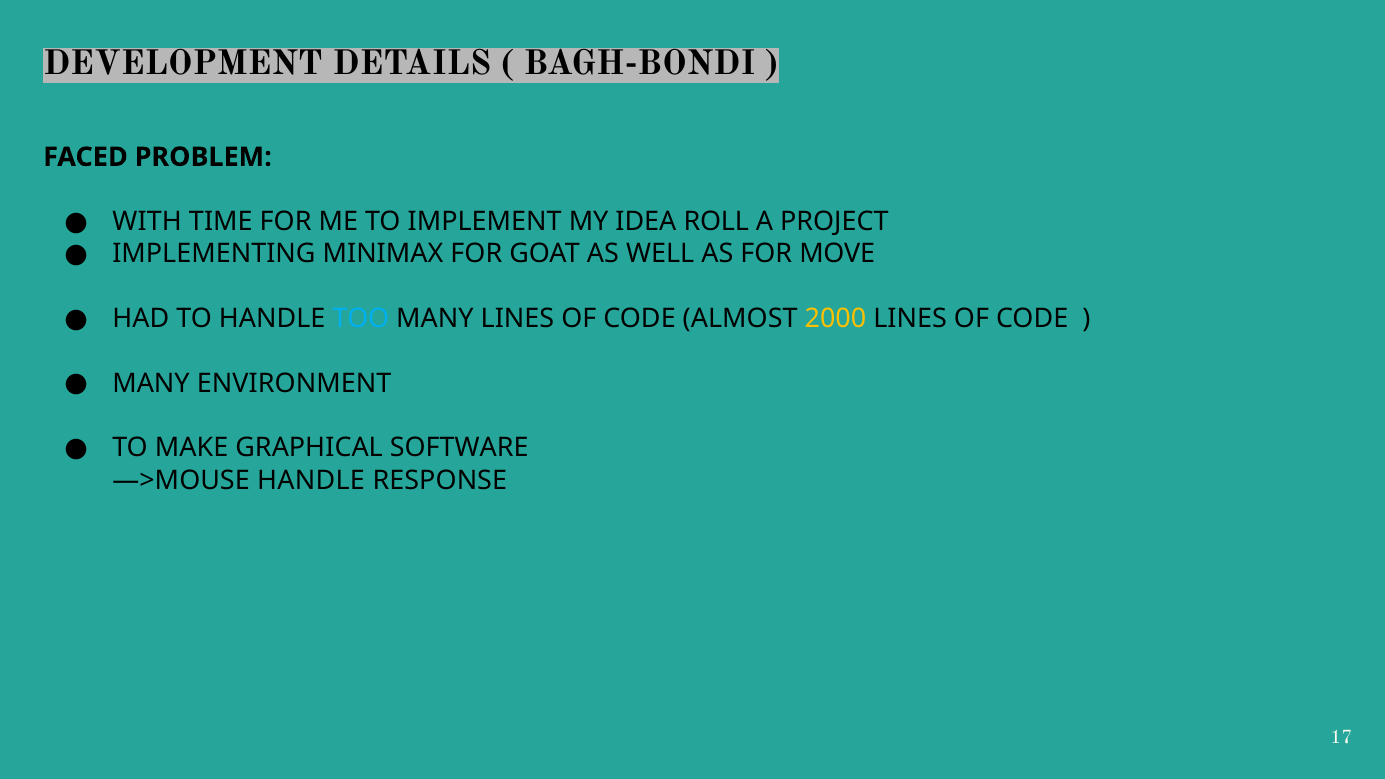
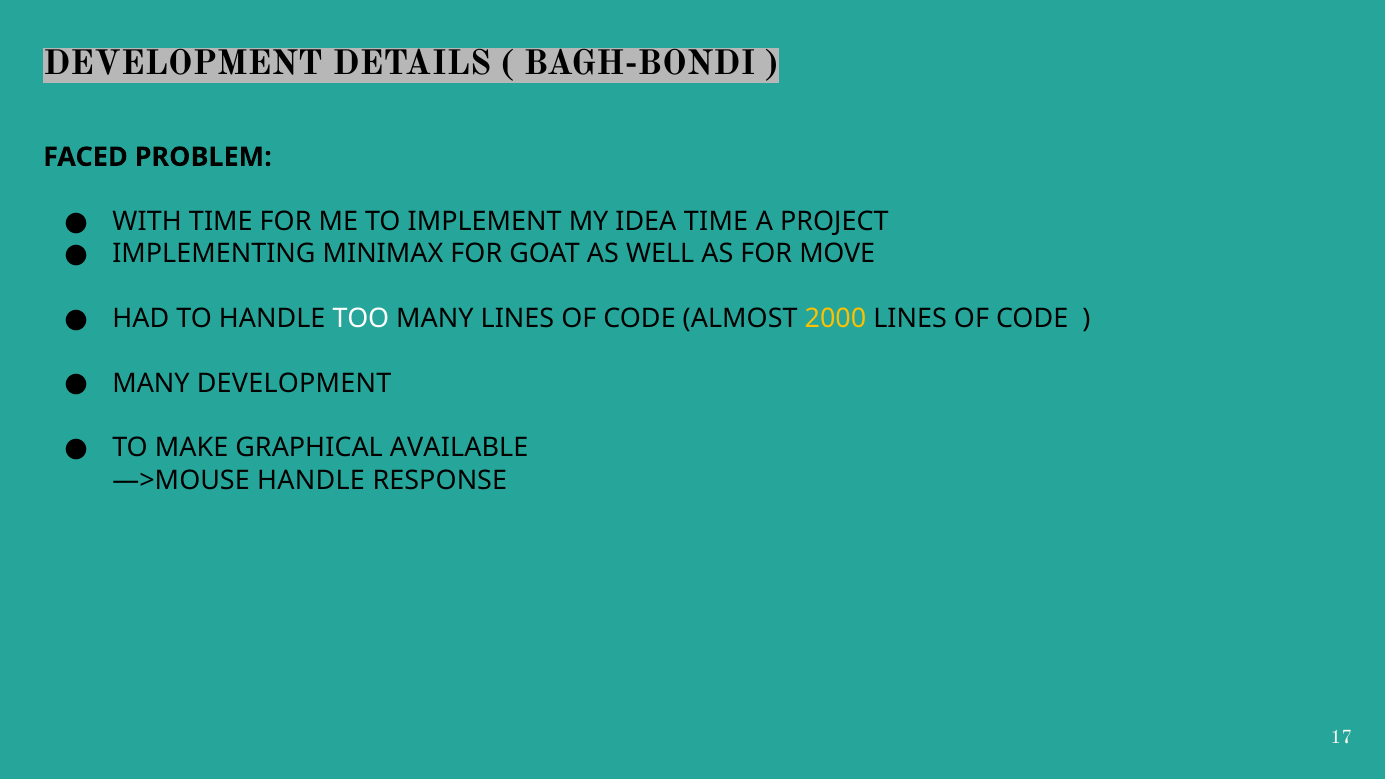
IDEA ROLL: ROLL -> TIME (716, 222)
TOO colour: light blue -> white (361, 319)
MANY ENVIRONMENT: ENVIRONMENT -> DEVELOPMENT (294, 383)
SOFTWARE: SOFTWARE -> AVAILABLE (459, 448)
